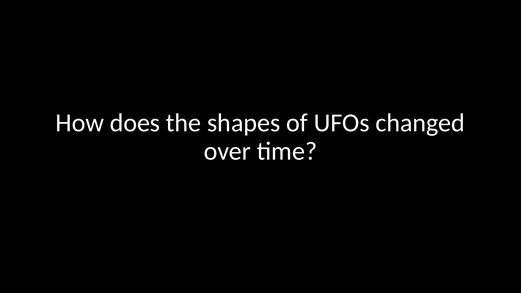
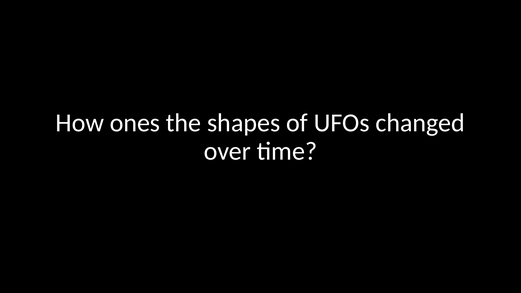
does: does -> ones (135, 123)
